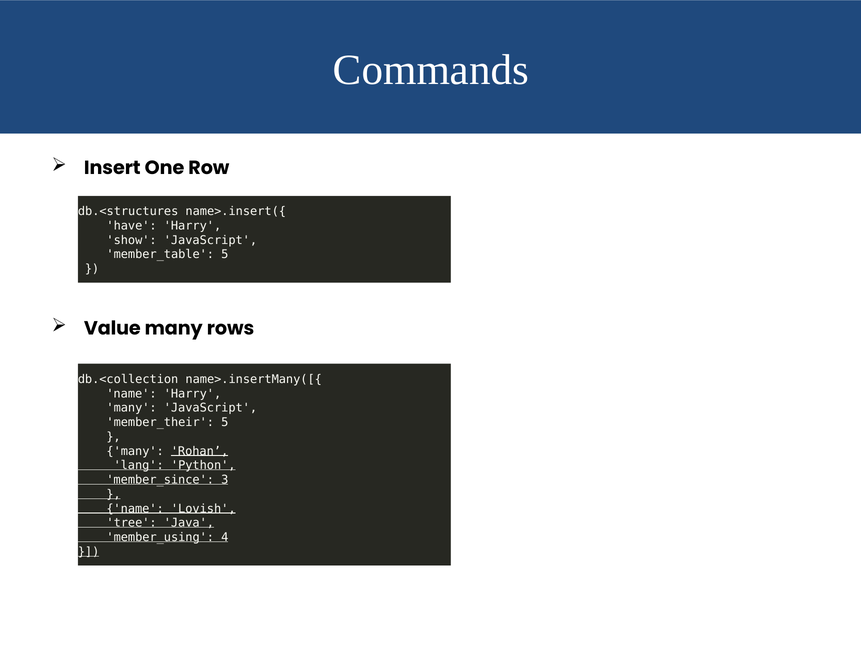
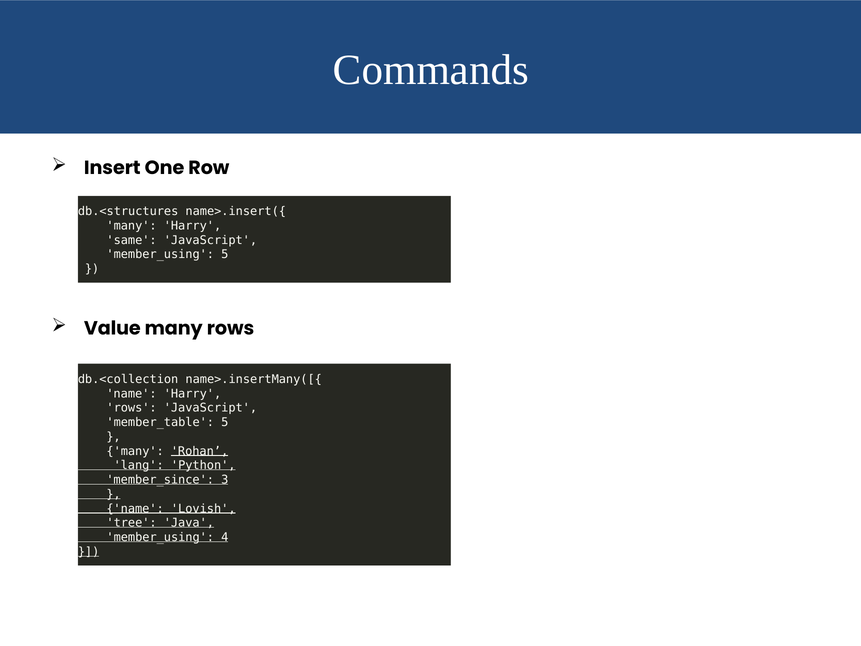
have: have -> many (132, 226)
show: show -> same (132, 240)
member_table: member_table -> member_using (160, 254)
many: many -> rows (132, 408)
member_their: member_their -> member_table (160, 422)
